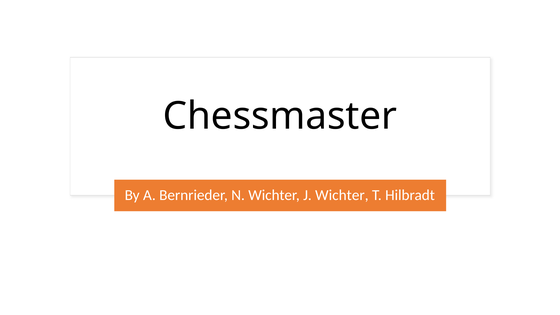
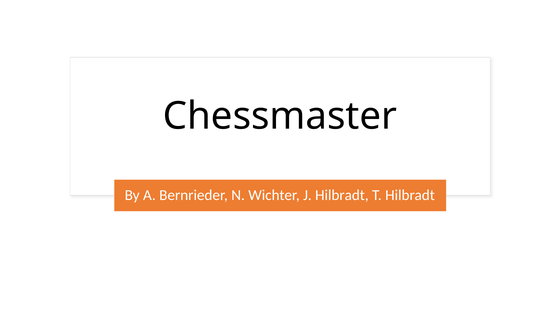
J Wichter: Wichter -> Hilbradt (342, 195)
